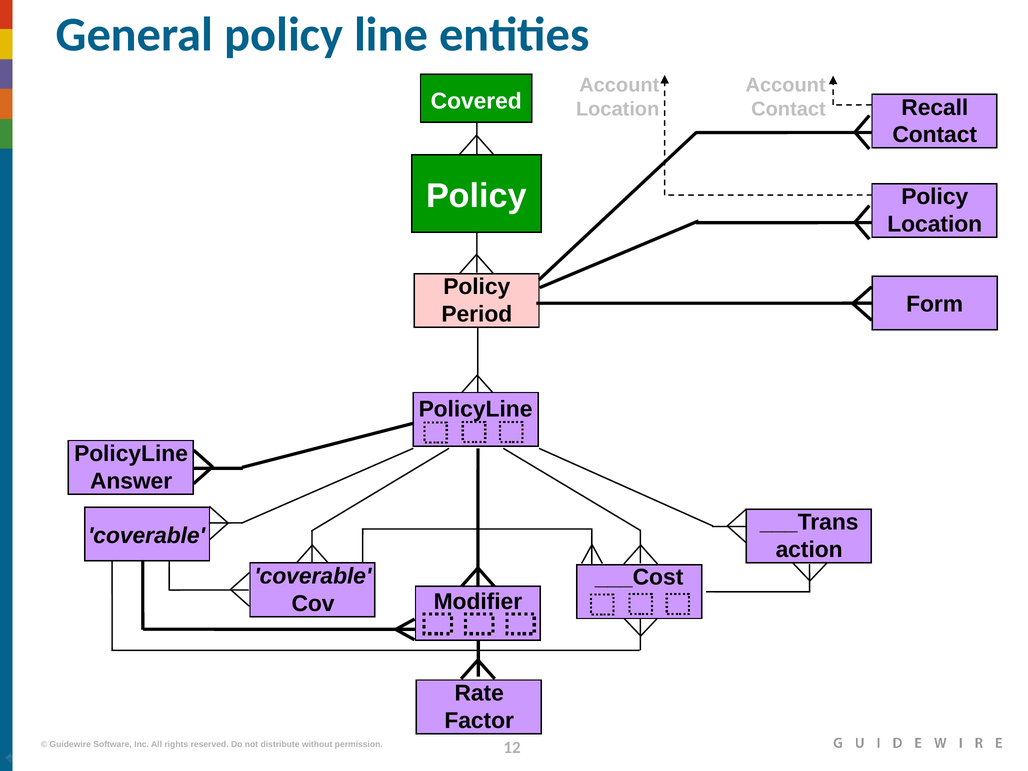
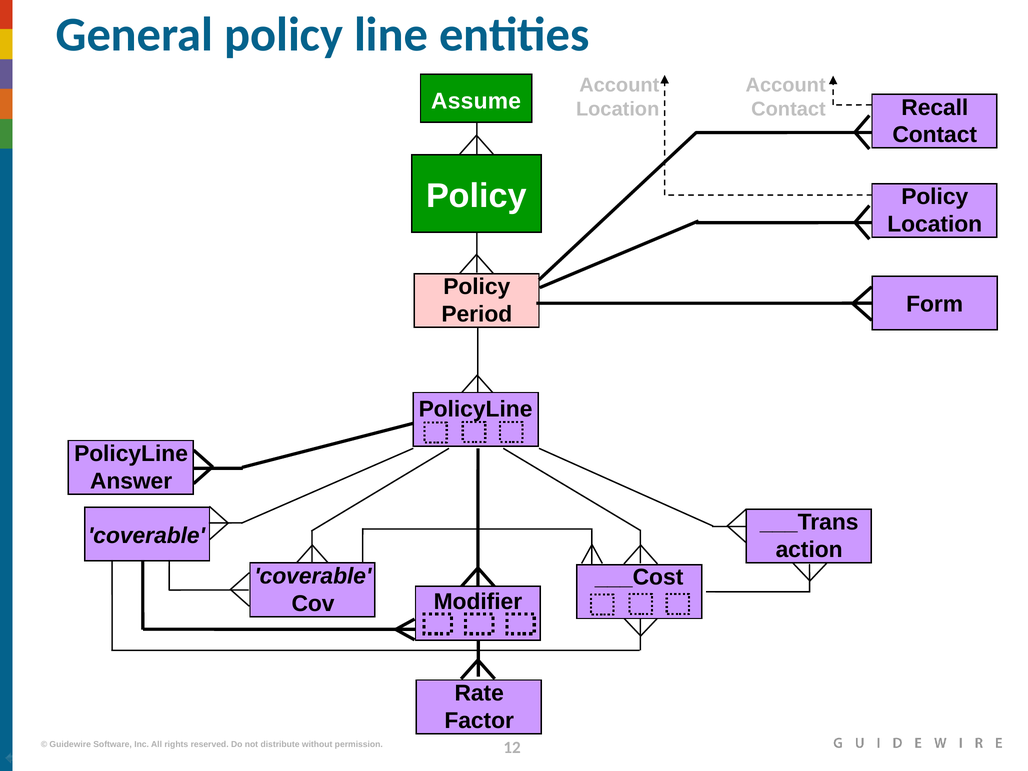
Covered: Covered -> Assume (476, 101)
